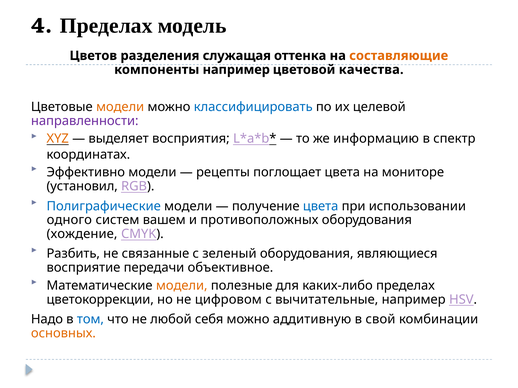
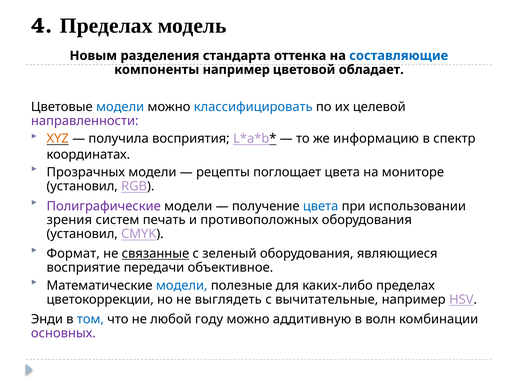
Цветов: Цветов -> Новым (93, 56)
служащая: служащая -> стандарта (237, 56)
составляющие colour: orange -> blue (399, 56)
качества: качества -> обладает (371, 70)
модели colour: orange -> blue (120, 107)
выделяет: выделяет -> получила (119, 139)
Эффективно: Эффективно -> Прозрачных (86, 173)
Полиграфические colour: blue -> purple (104, 206)
одного: одного -> зрения (69, 220)
вашем: вашем -> печать (164, 220)
хождение: хождение -> установил (82, 234)
Разбить: Разбить -> Формат (73, 254)
связанные underline: none -> present (155, 254)
модели colour: orange -> blue (182, 286)
цифровом: цифровом -> выглядеть (228, 300)
Надо: Надо -> Энди (47, 320)
себя: себя -> году (209, 320)
свой: свой -> волн (381, 320)
основных colour: orange -> purple (63, 334)
